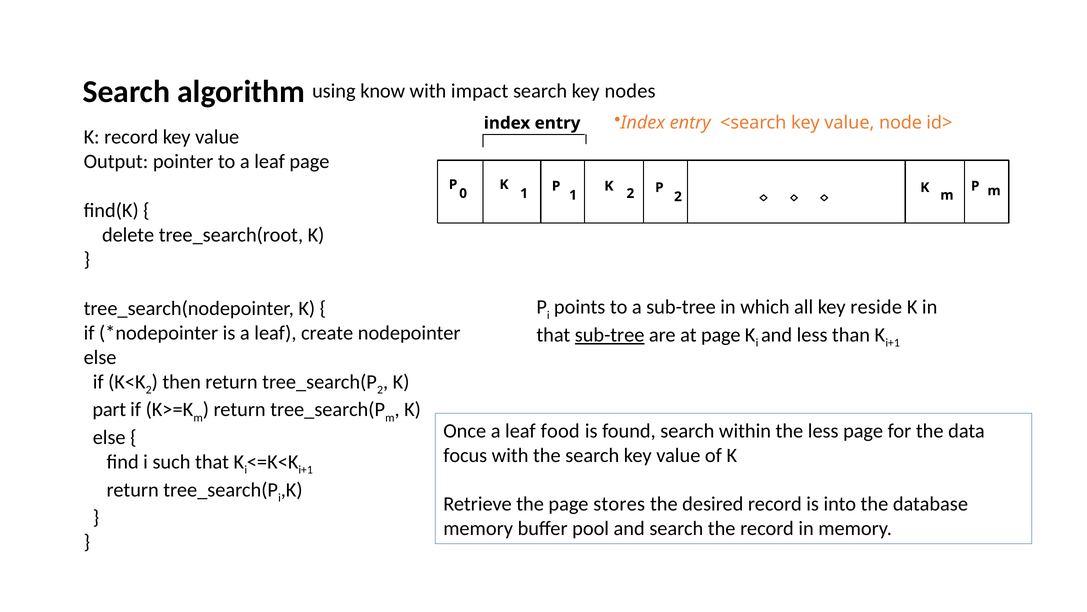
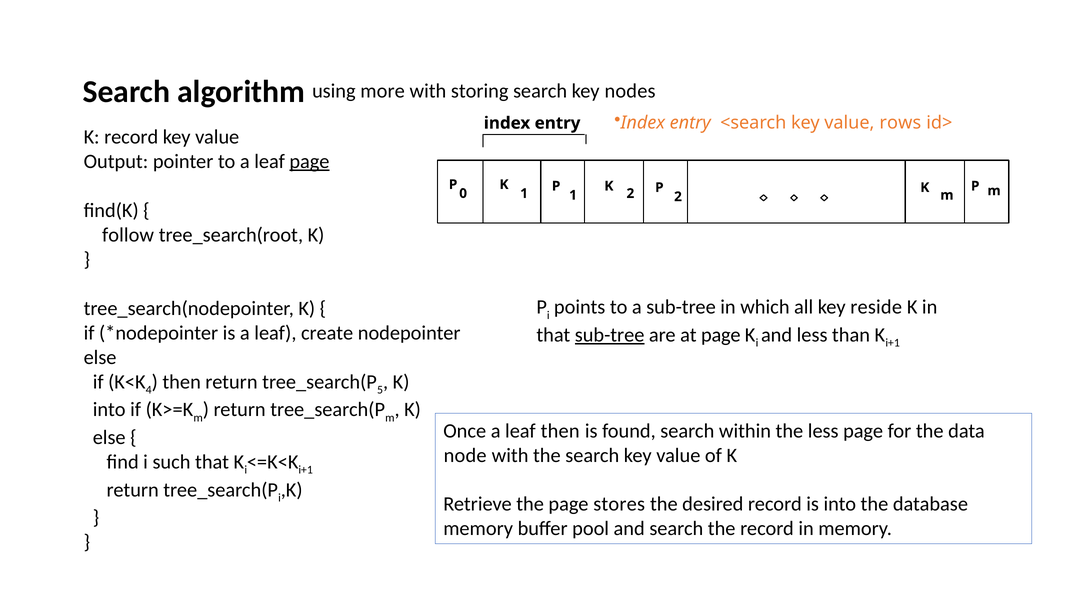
know: know -> more (383, 91)
impact: impact -> storing (480, 91)
node: node -> rows (900, 123)
page underline: none -> present (309, 161)
delete: delete -> follow (128, 235)
2: 2 -> 4 (149, 389)
2: 2 -> 5 (380, 389)
part: part -> into (109, 409)
leaf food: food -> then (560, 430)
focus: focus -> node (465, 455)
